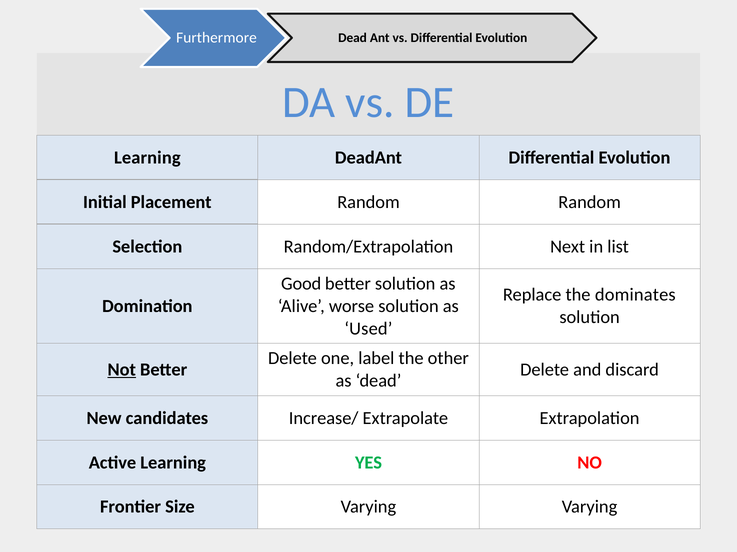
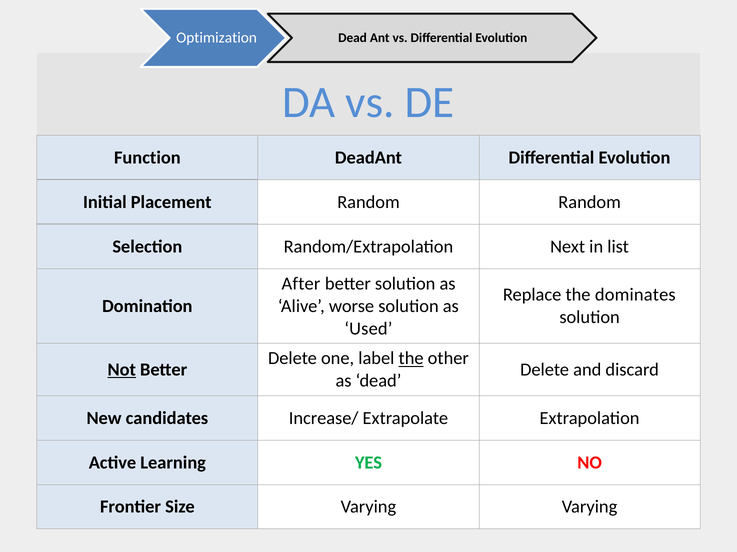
Furthermore: Furthermore -> Optimization (217, 38)
Learning: Learning -> Function (147, 158)
Good: Good -> After (301, 284)
the underline: none -> present (411, 359)
